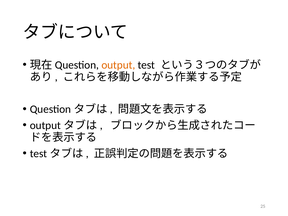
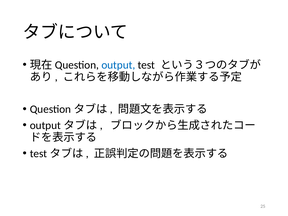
output colour: orange -> blue (118, 65)
